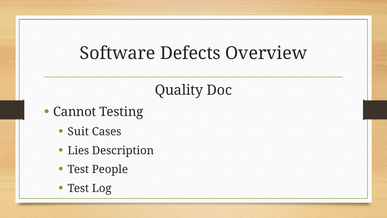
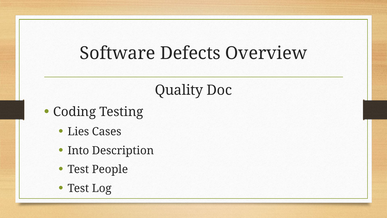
Cannot: Cannot -> Coding (75, 112)
Suit: Suit -> Lies (78, 131)
Lies: Lies -> Into (78, 150)
